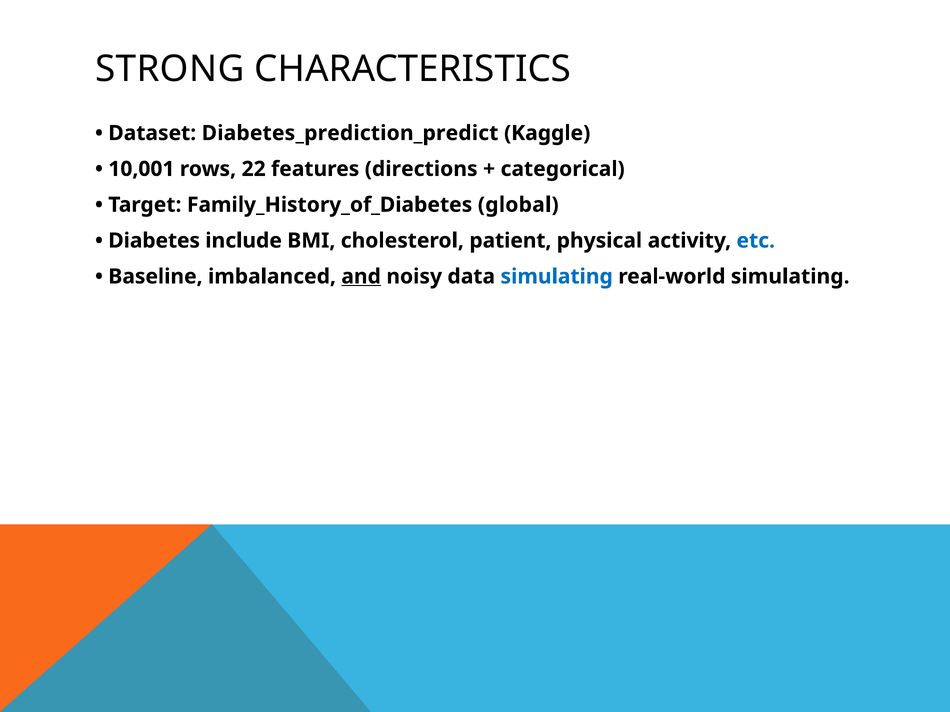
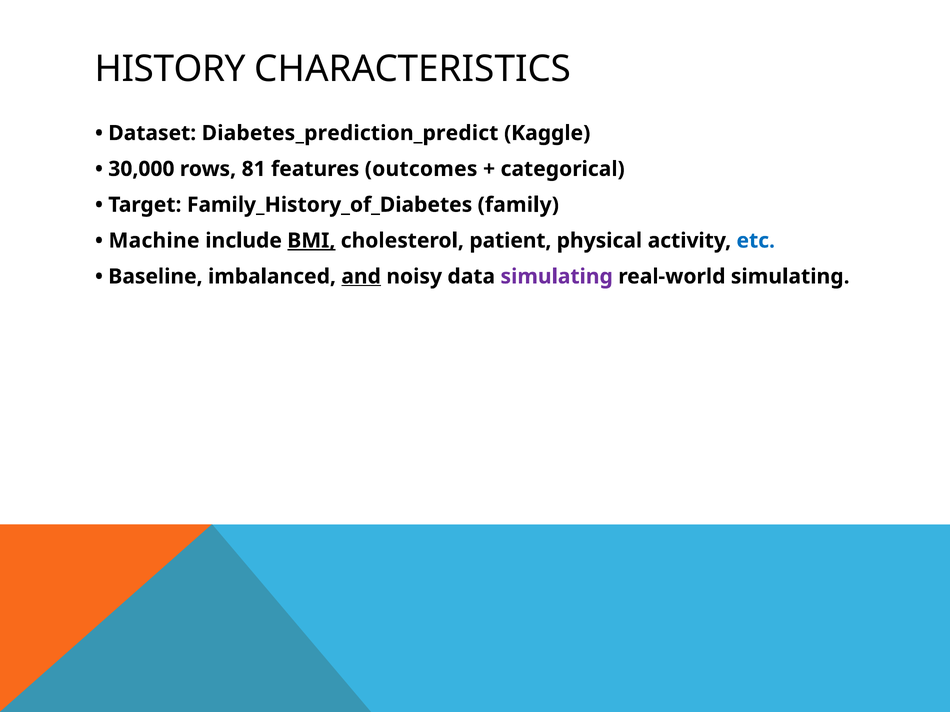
STRONG: STRONG -> HISTORY (170, 69)
10,001: 10,001 -> 30,000 (141, 169)
22: 22 -> 81 (254, 169)
directions: directions -> outcomes (421, 169)
global: global -> family (518, 205)
Diabetes: Diabetes -> Machine (154, 241)
BMI underline: none -> present (311, 241)
simulating colour: blue -> purple (557, 277)
